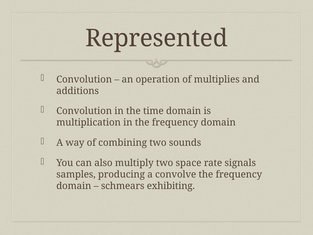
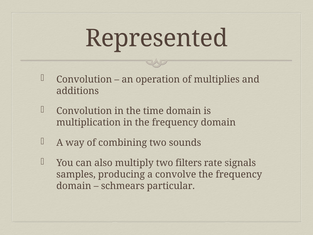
space: space -> filters (189, 163)
exhibiting: exhibiting -> particular (171, 186)
